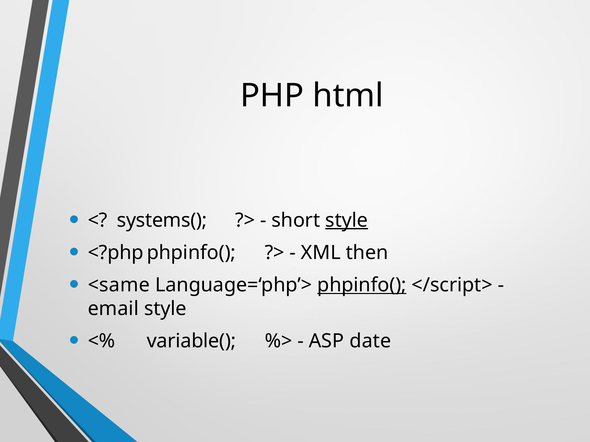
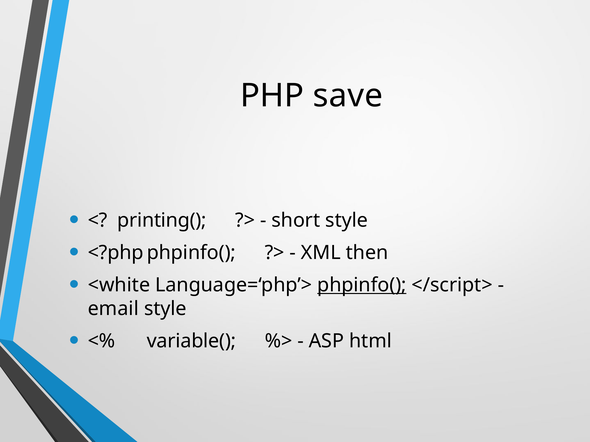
html: html -> save (348, 96)
systems(: systems( -> printing( (162, 220)
style underline: present -> none (347, 220)
<same: <same -> <white (119, 285)
date: date -> html (371, 341)
